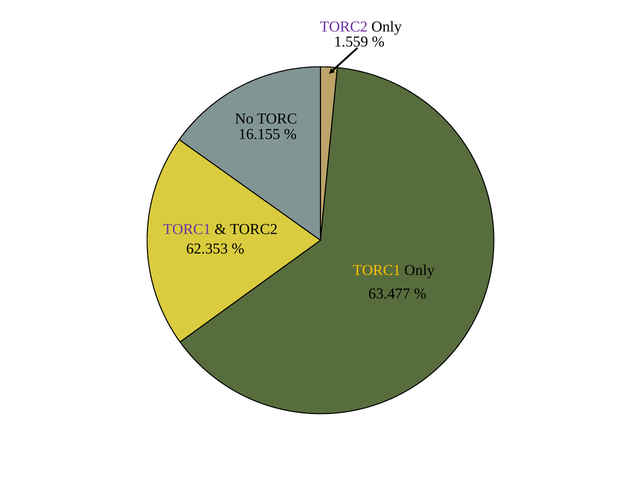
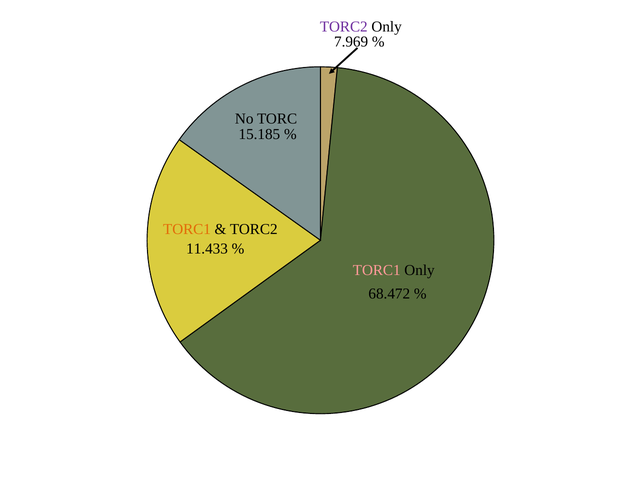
1.559: 1.559 -> 7.969 (351, 42)
16.155: 16.155 -> 15.185 (259, 134)
TORC1 colour: purple -> orange (187, 229)
62.353: 62.353 -> 11.433 (207, 249)
TORC1 colour: yellow -> pink (377, 270)
63.477: 63.477 -> 68.472 (389, 293)
